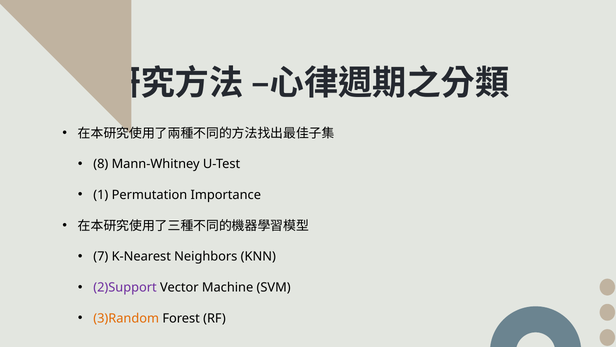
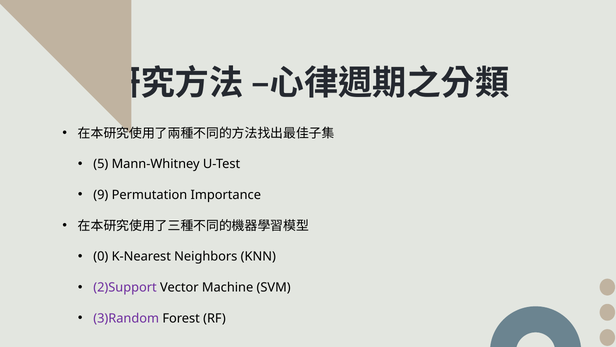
8: 8 -> 5 (101, 164)
1: 1 -> 9 (101, 195)
7: 7 -> 0 (101, 256)
3)Random colour: orange -> purple (126, 318)
